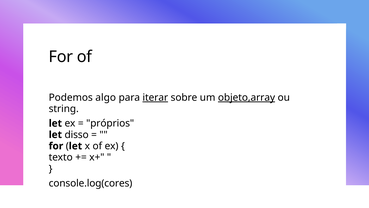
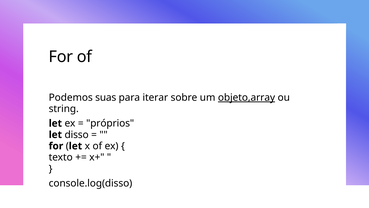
algo: algo -> suas (106, 97)
iterar underline: present -> none (155, 97)
console.log(cores: console.log(cores -> console.log(disso (90, 183)
